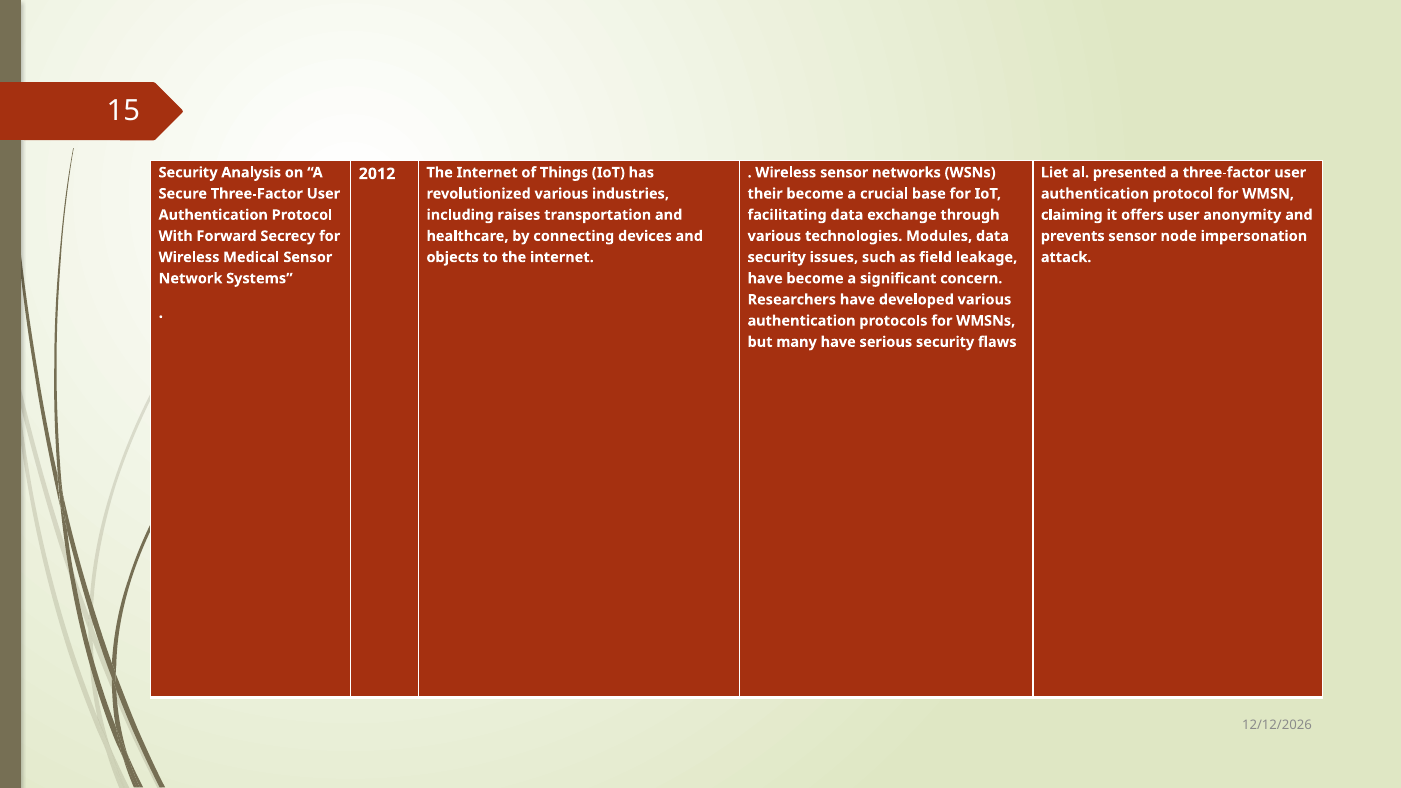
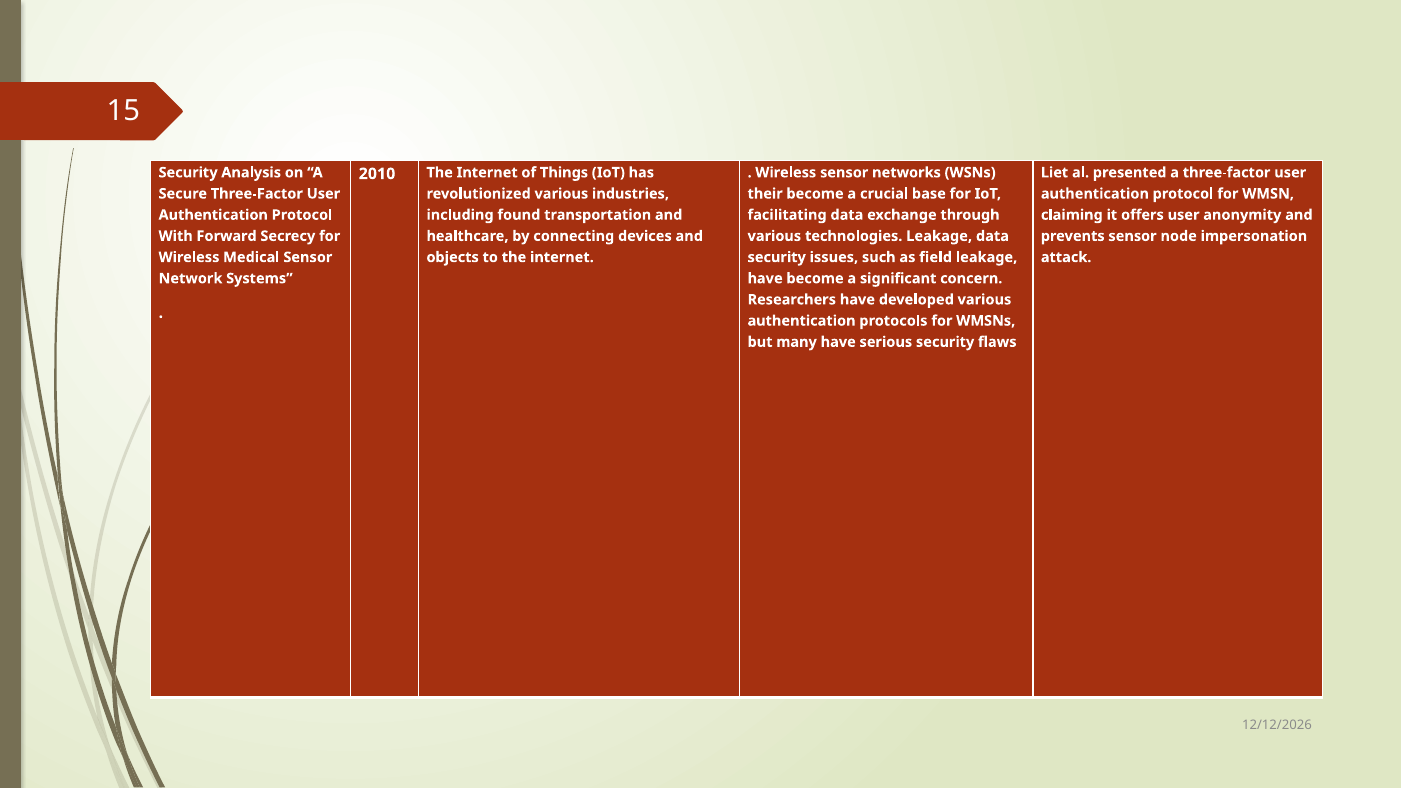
2012: 2012 -> 2010 (377, 174)
raises: raises -> found (519, 215)
technologies Modules: Modules -> Leakage (939, 236)
